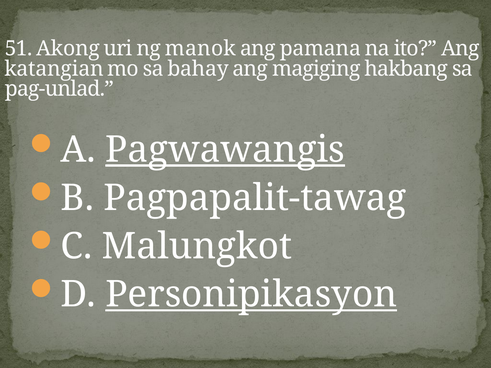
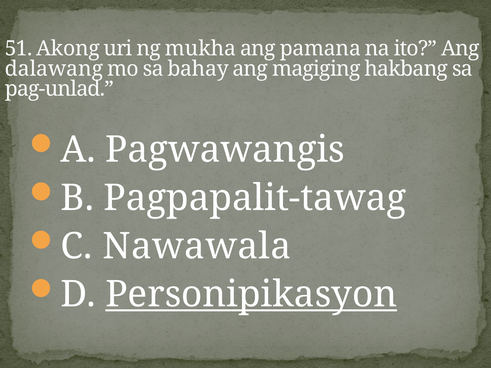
manok: manok -> mukha (200, 48)
katangian: katangian -> dalawang (54, 69)
Pagwawangis underline: present -> none (225, 150)
Malungkot: Malungkot -> Nawawala (197, 246)
